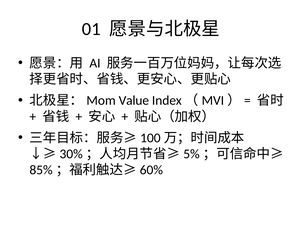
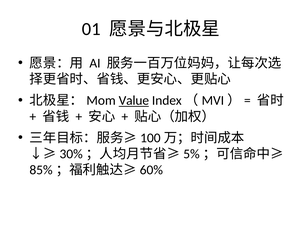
Value underline: none -> present (134, 101)
